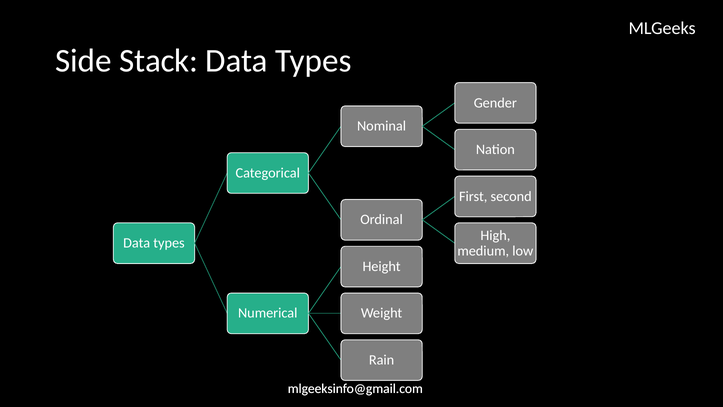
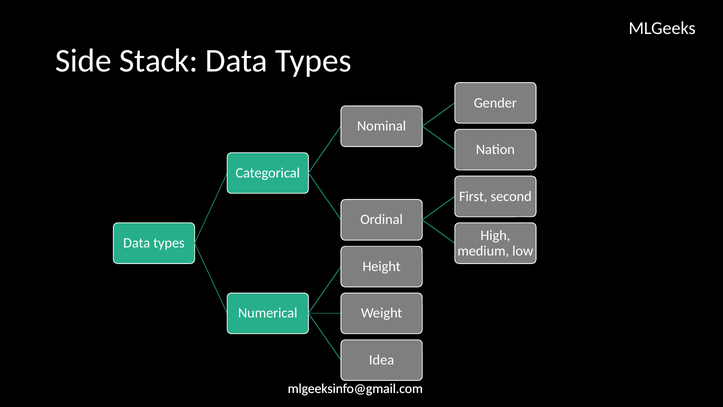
Rain: Rain -> Idea (382, 360)
